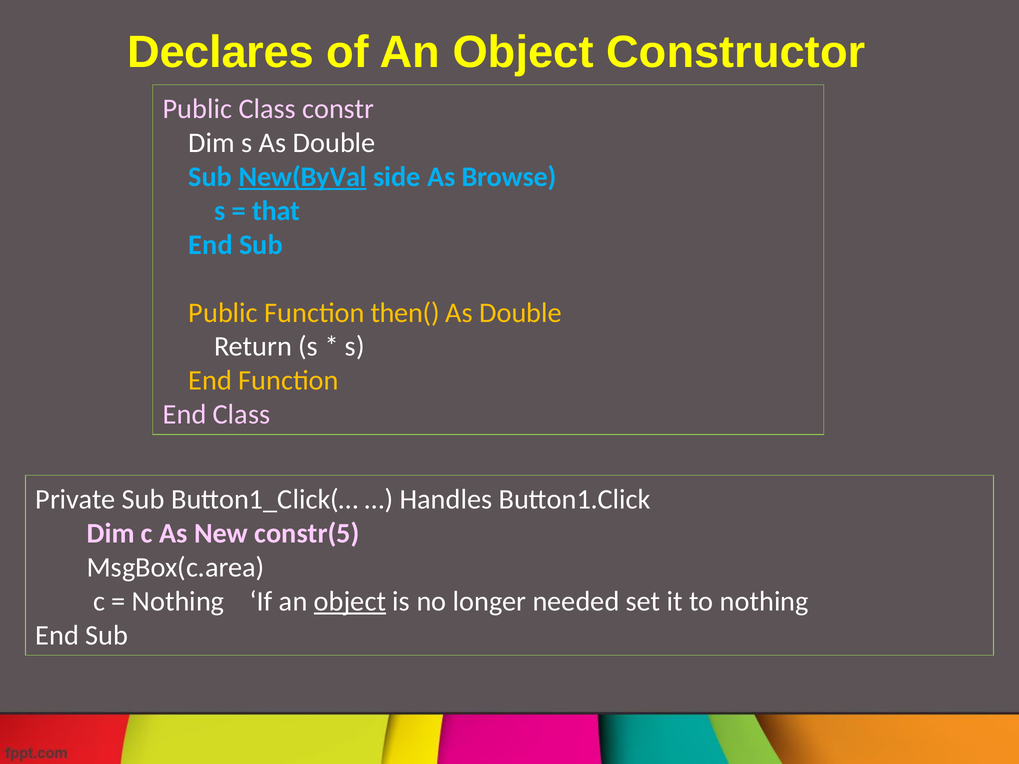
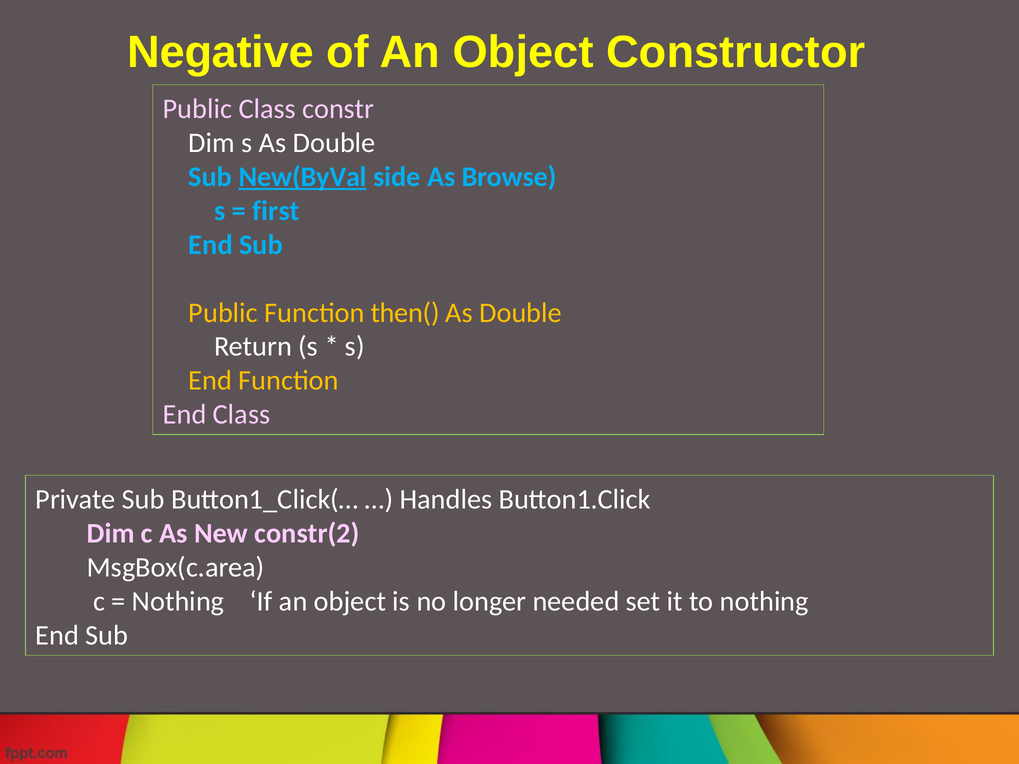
Declares: Declares -> Negative (221, 52)
that: that -> first (276, 211)
constr(5: constr(5 -> constr(2 (307, 533)
object underline: present -> none (350, 601)
